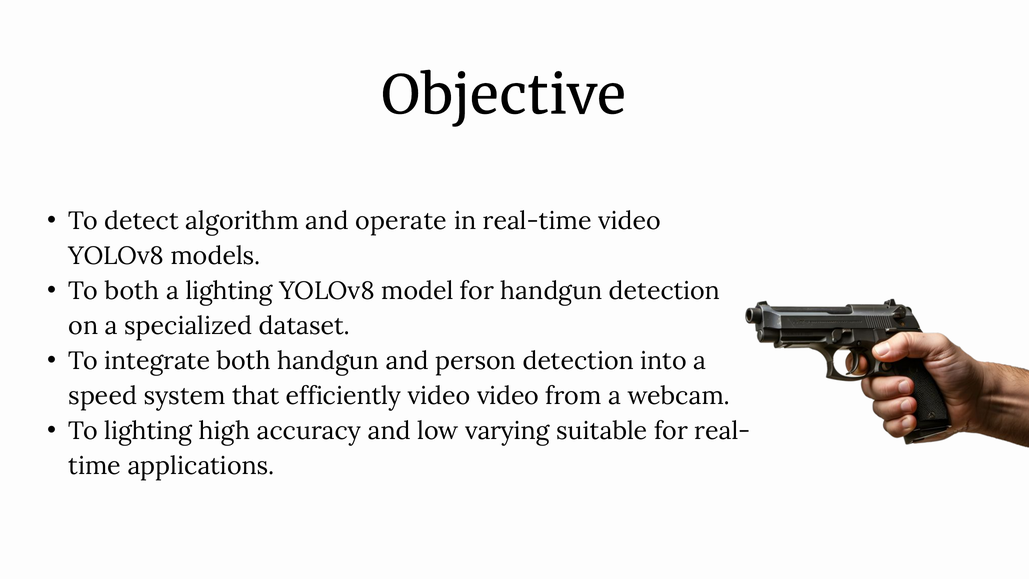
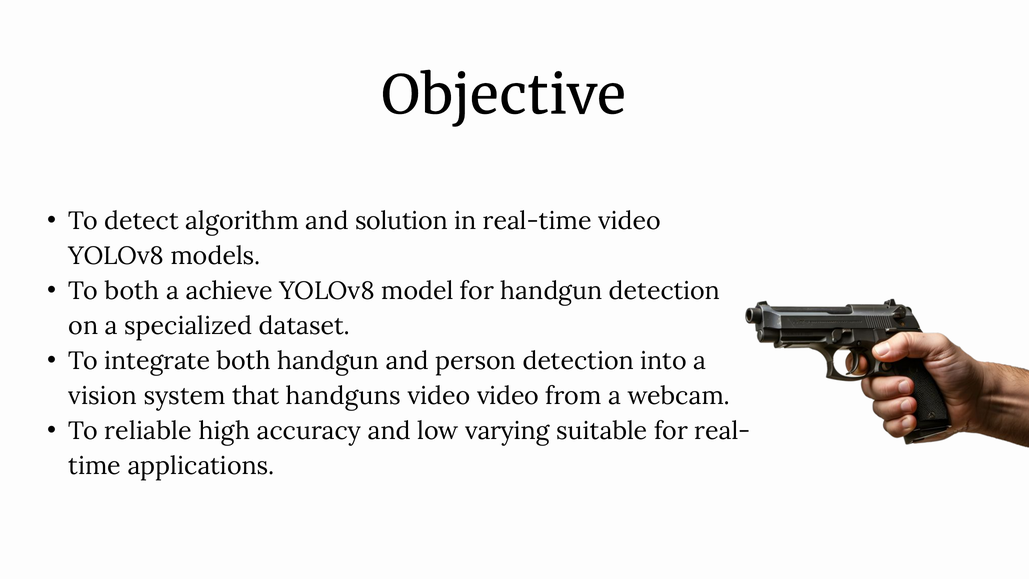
operate: operate -> solution (401, 221)
a lighting: lighting -> achieve (229, 291)
speed: speed -> vision (103, 396)
efficiently: efficiently -> handguns (343, 396)
To lighting: lighting -> reliable (148, 431)
